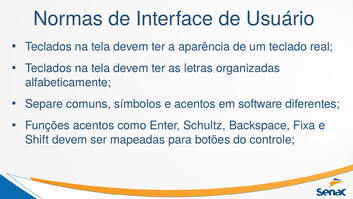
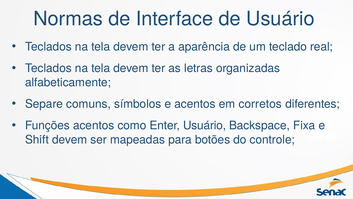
software: software -> corretos (260, 104)
Enter Schultz: Schultz -> Usuário (205, 125)
